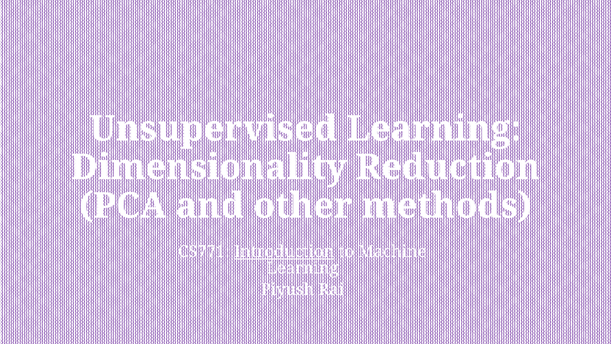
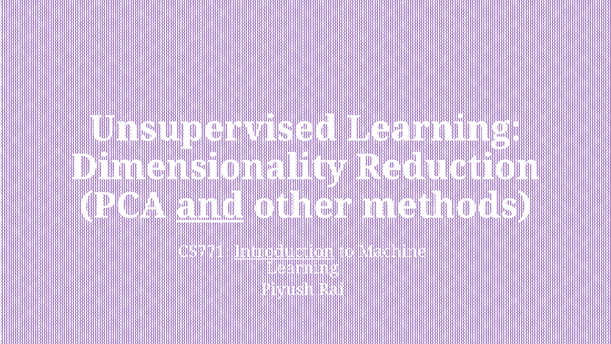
and underline: none -> present (210, 206)
